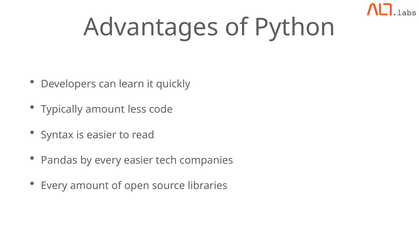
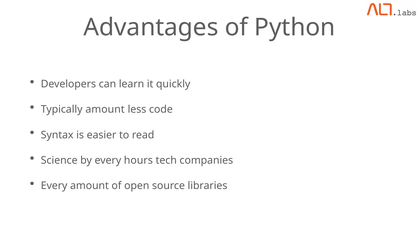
Pandas: Pandas -> Science (59, 160)
every easier: easier -> hours (138, 160)
